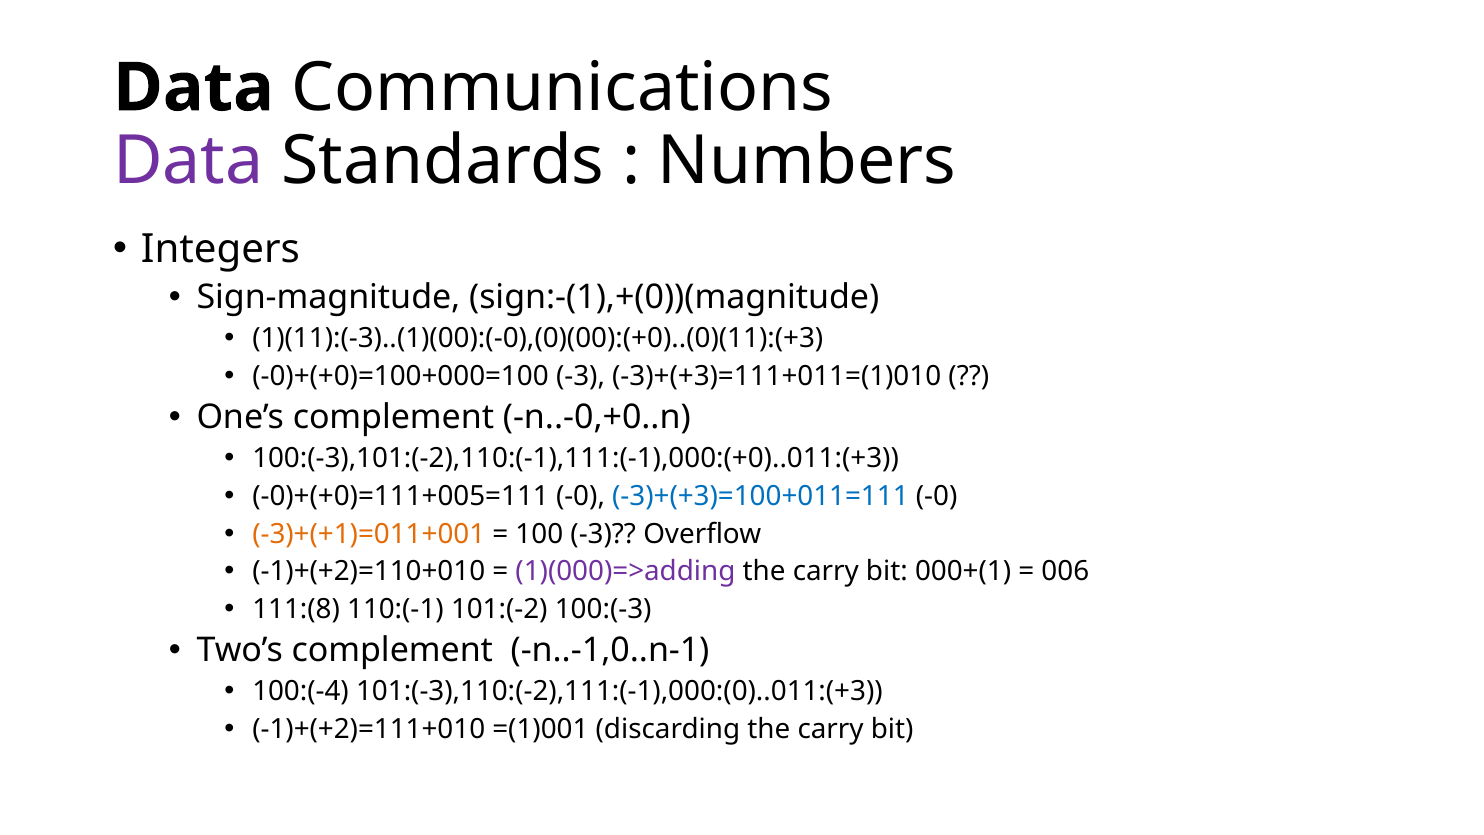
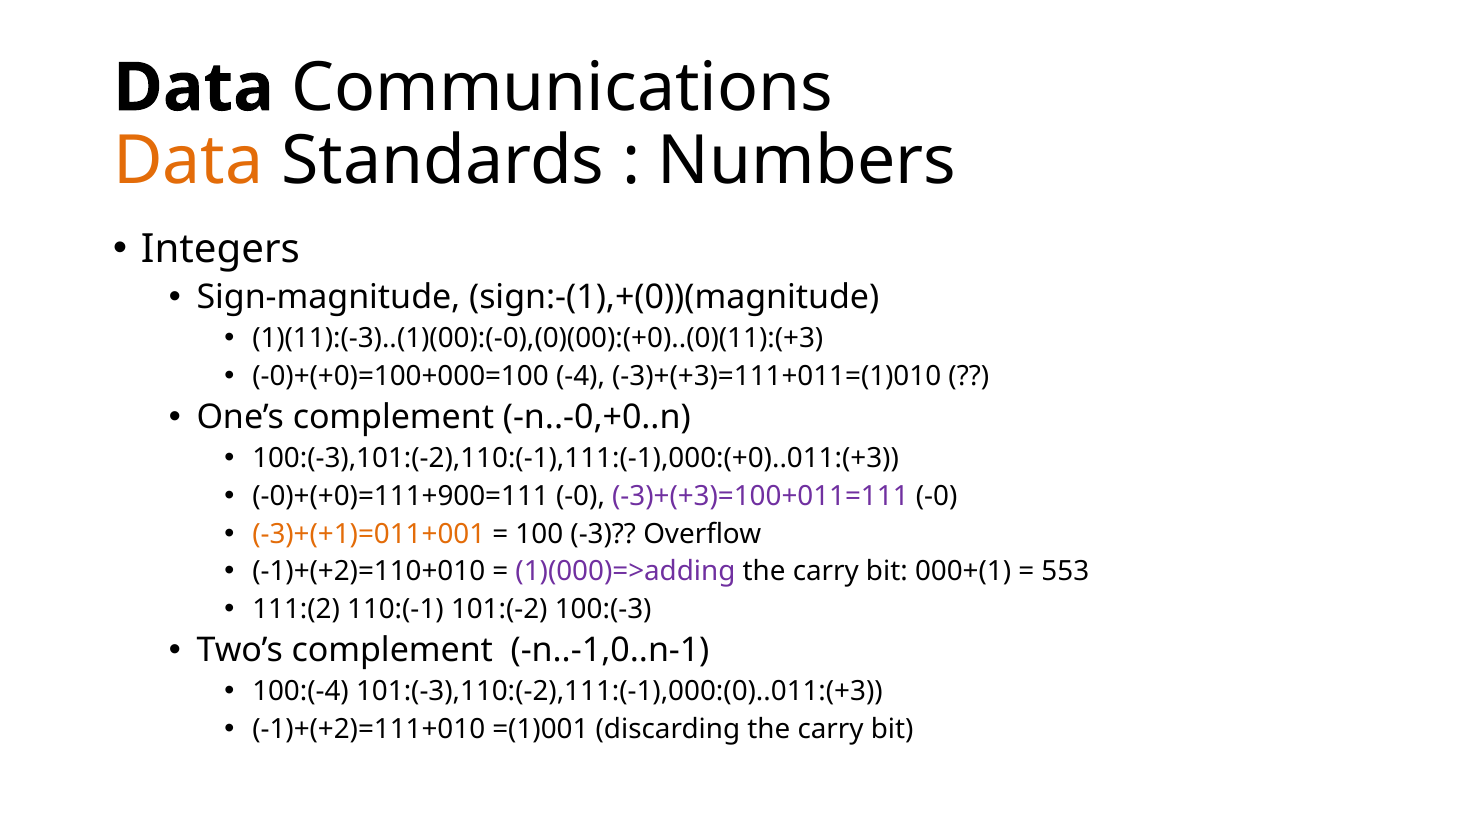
Data colour: purple -> orange (188, 161)
-0)+(+0)=100+000=100 -3: -3 -> -4 (581, 376)
-0)+(+0)=111+005=111: -0)+(+0)=111+005=111 -> -0)+(+0)=111+900=111 (401, 496)
-3)+(+3)=100+011=111 colour: blue -> purple (760, 496)
006: 006 -> 553 (1065, 571)
111:(8: 111:(8 -> 111:(2 (296, 609)
